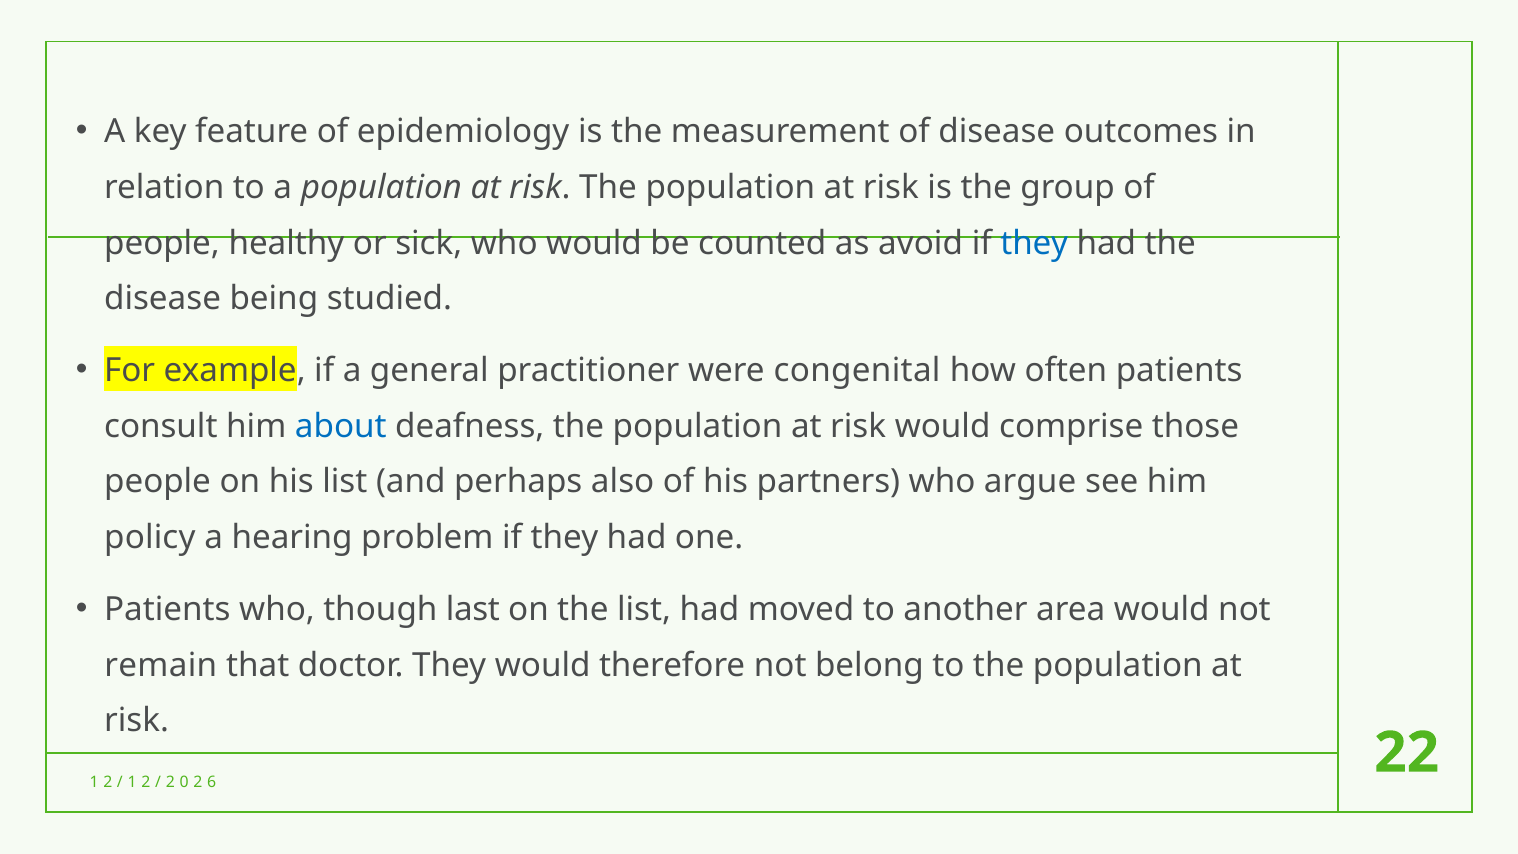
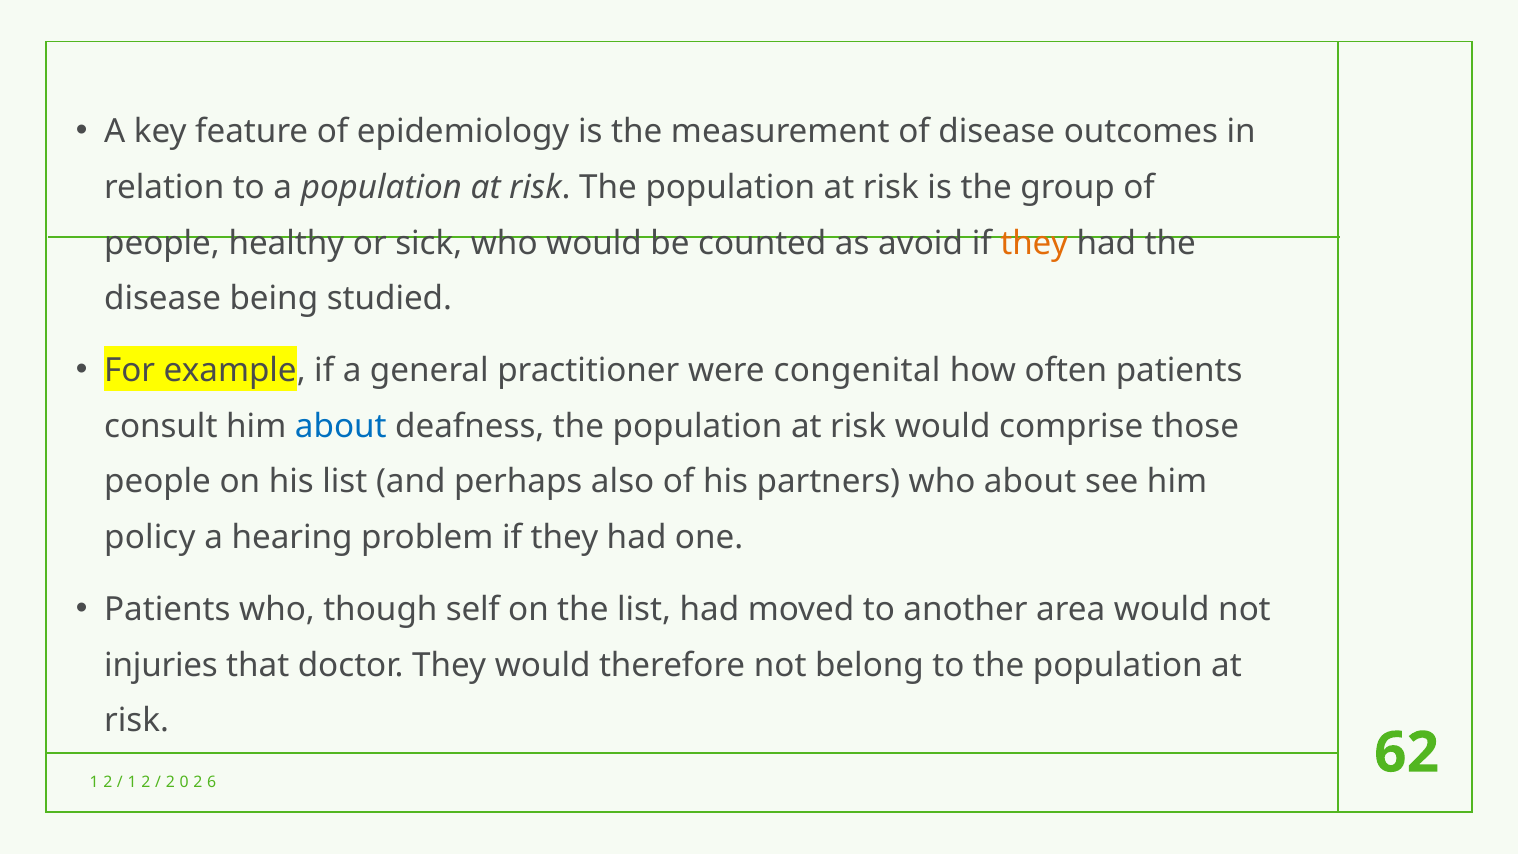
they colour: blue -> orange (1034, 243)
who argue: argue -> about (1030, 482)
last: last -> self (473, 609)
remain: remain -> injuries (161, 665)
22: 22 -> 62 (1407, 753)
